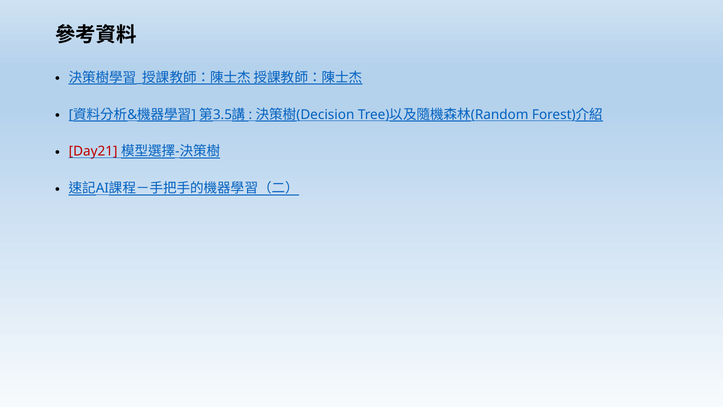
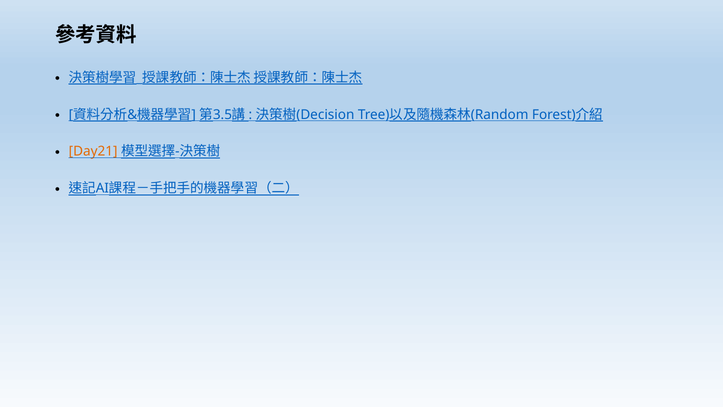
Day21 colour: red -> orange (93, 151)
